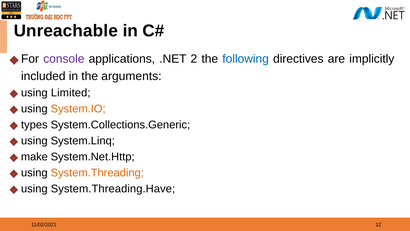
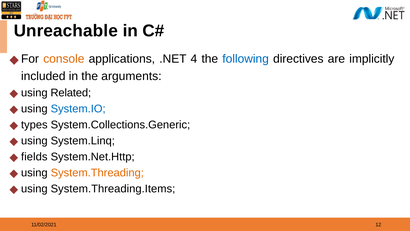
console colour: purple -> orange (64, 59)
2: 2 -> 4 (194, 59)
Limited: Limited -> Related (71, 93)
System.IO colour: orange -> blue (78, 109)
make: make -> fields (34, 156)
System.Threading.Have: System.Threading.Have -> System.Threading.Items (113, 188)
